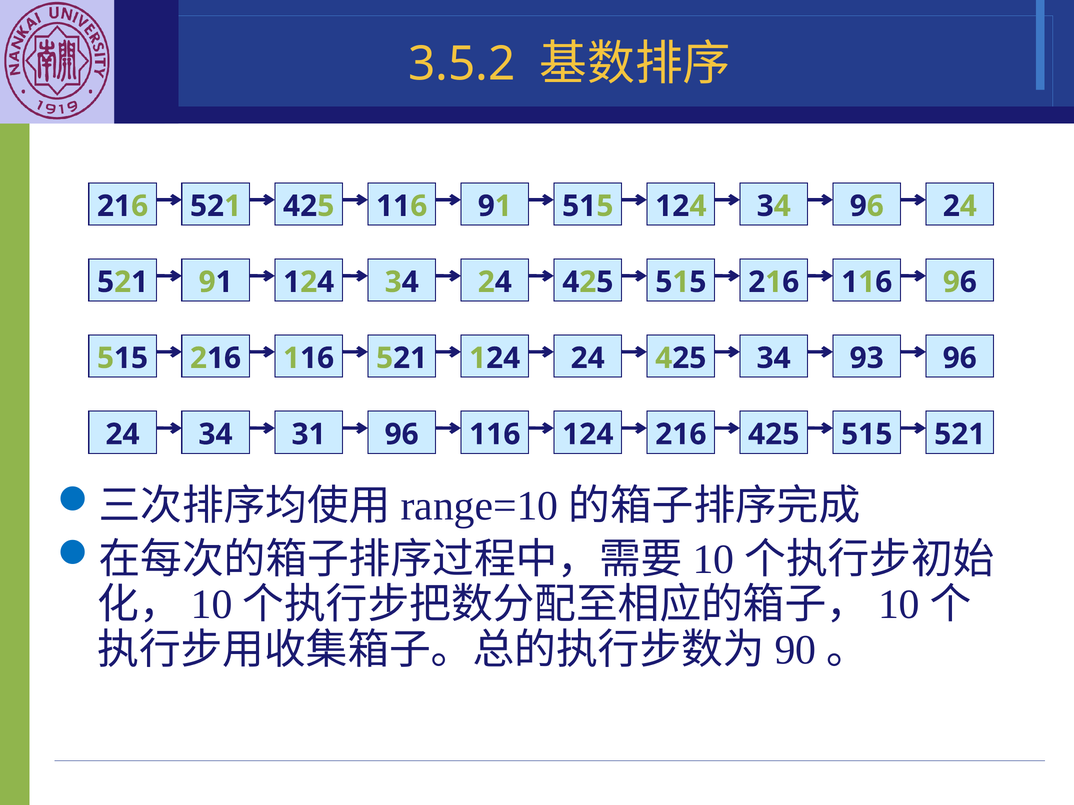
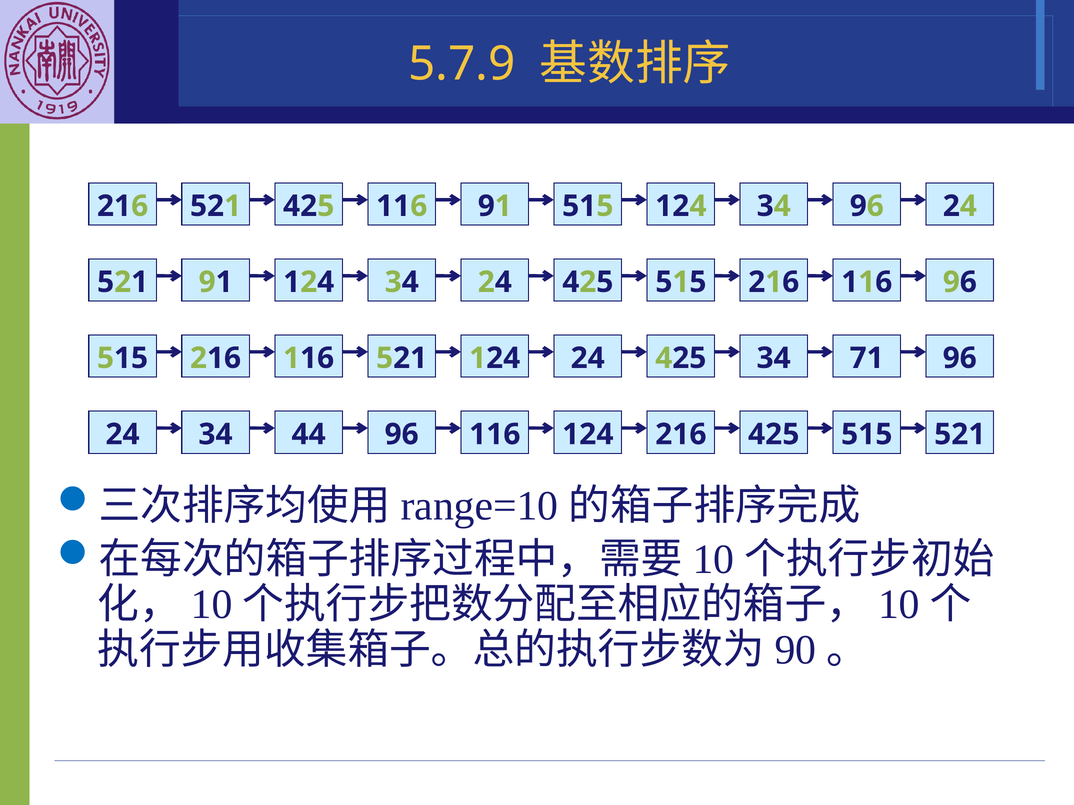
3.5.2: 3.5.2 -> 5.7.9 (462, 64)
93: 93 -> 71 (867, 358)
31: 31 -> 44 (309, 435)
